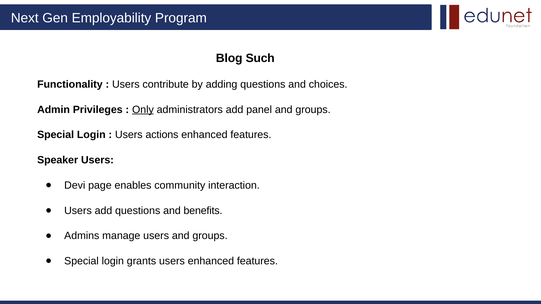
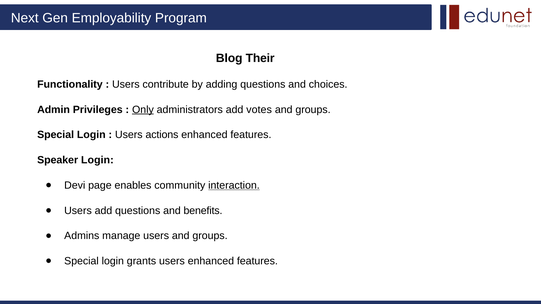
Such: Such -> Their (260, 58)
panel: panel -> votes (259, 110)
Speaker Users: Users -> Login (97, 160)
interaction underline: none -> present (234, 185)
